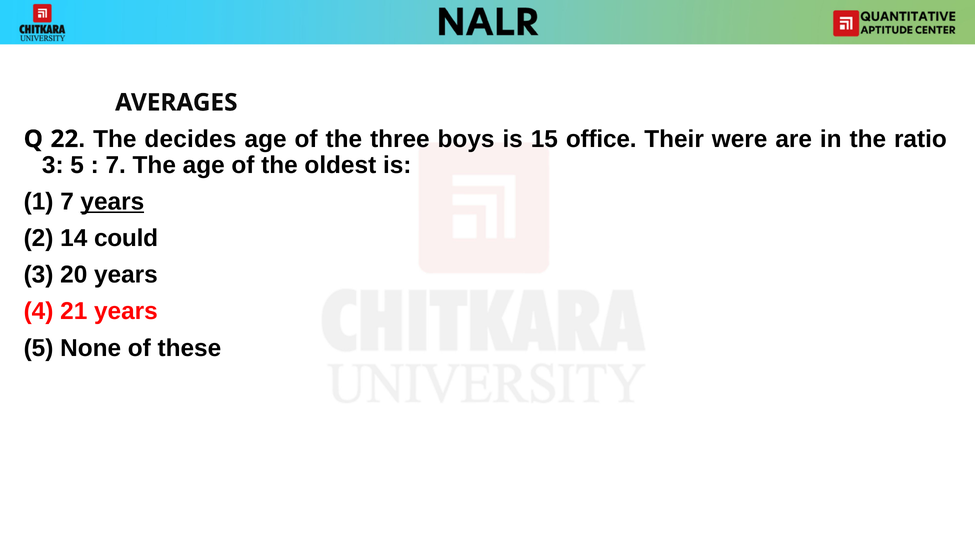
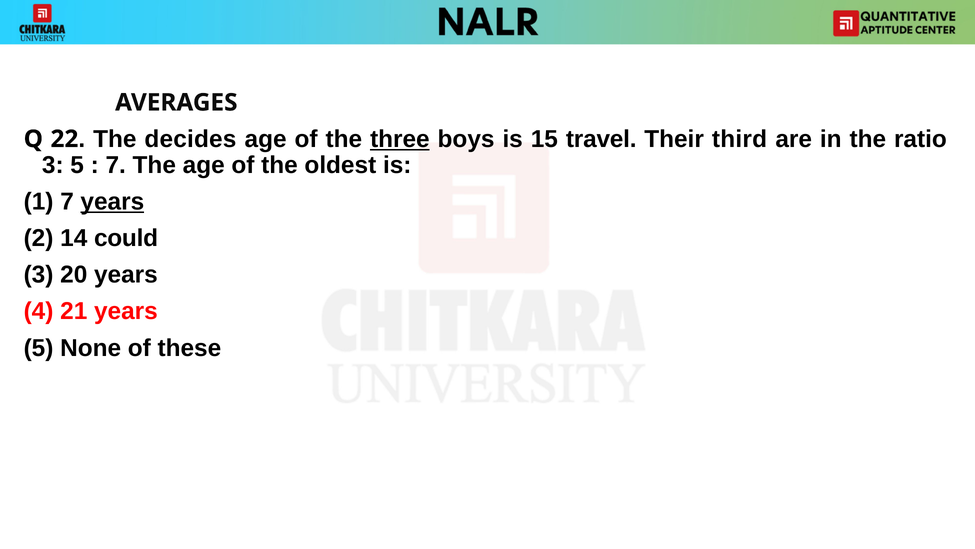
three underline: none -> present (400, 139)
office: office -> travel (601, 139)
were: were -> third (739, 139)
